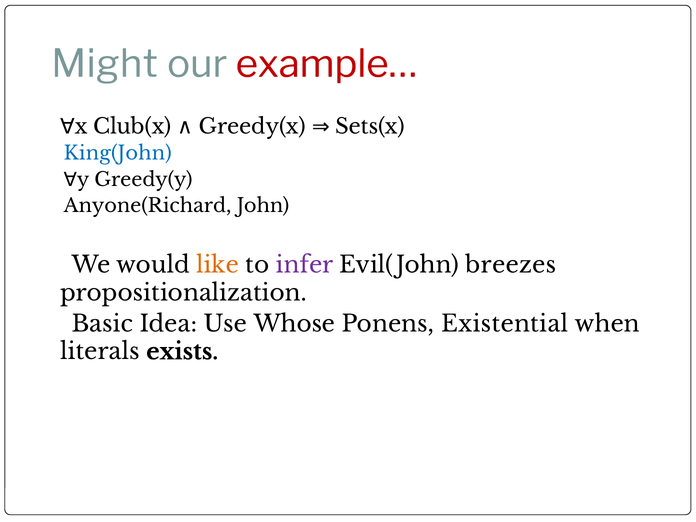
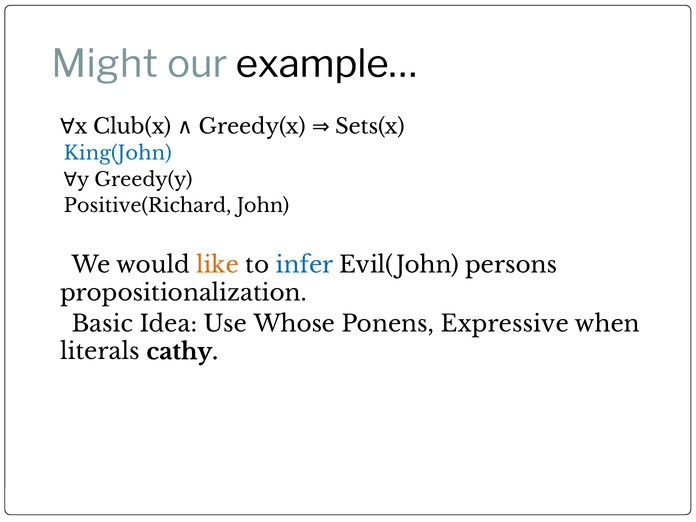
example… colour: red -> black (327, 64)
Anyone(Richard: Anyone(Richard -> Positive(Richard (148, 206)
infer colour: purple -> blue (305, 265)
breezes: breezes -> persons (511, 265)
Existential: Existential -> Expressive (505, 324)
exists: exists -> cathy (182, 352)
